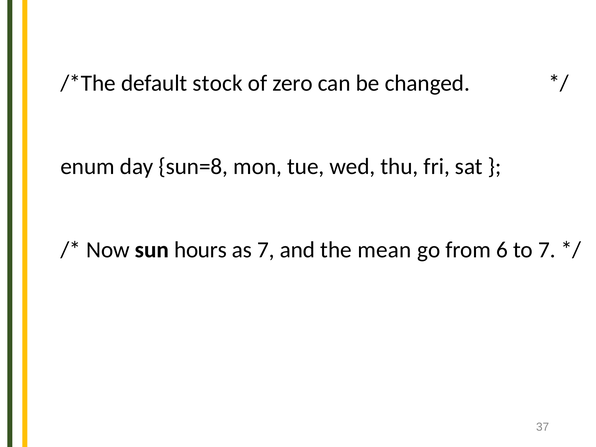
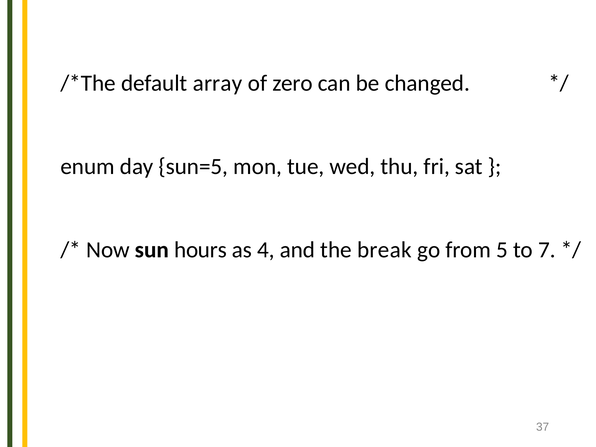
stock: stock -> array (218, 83)
sun=8: sun=8 -> sun=5 (193, 167)
as 7: 7 -> 4 (266, 250)
mean: mean -> break (384, 250)
6: 6 -> 5 (502, 250)
